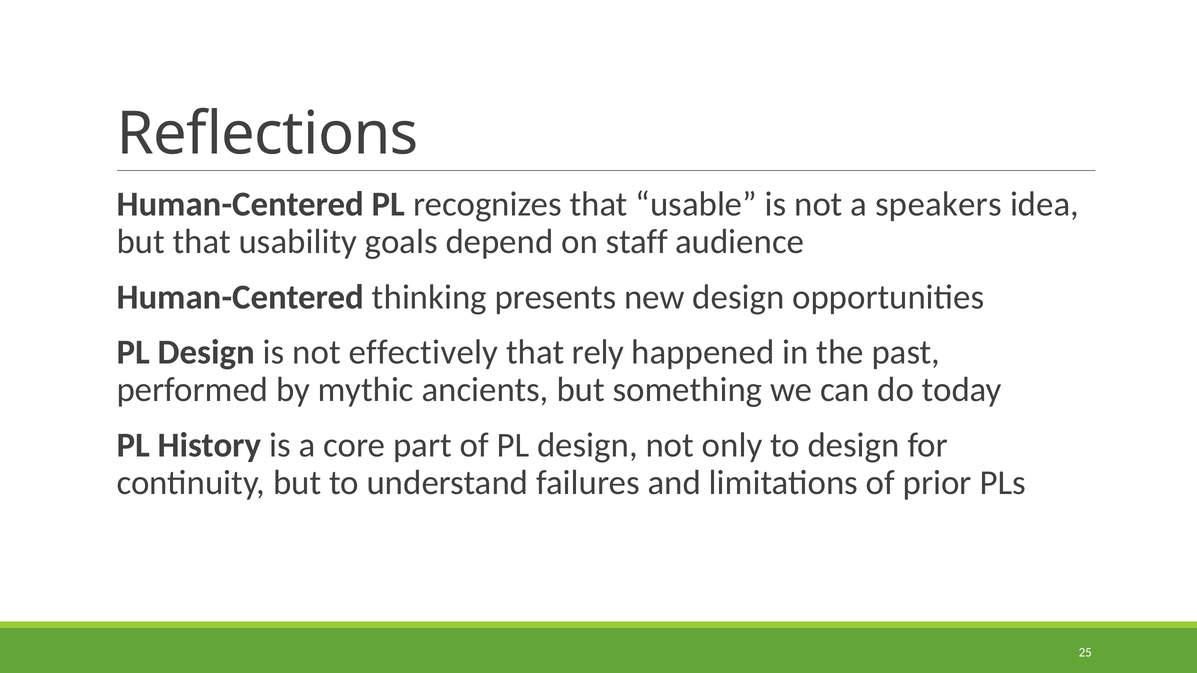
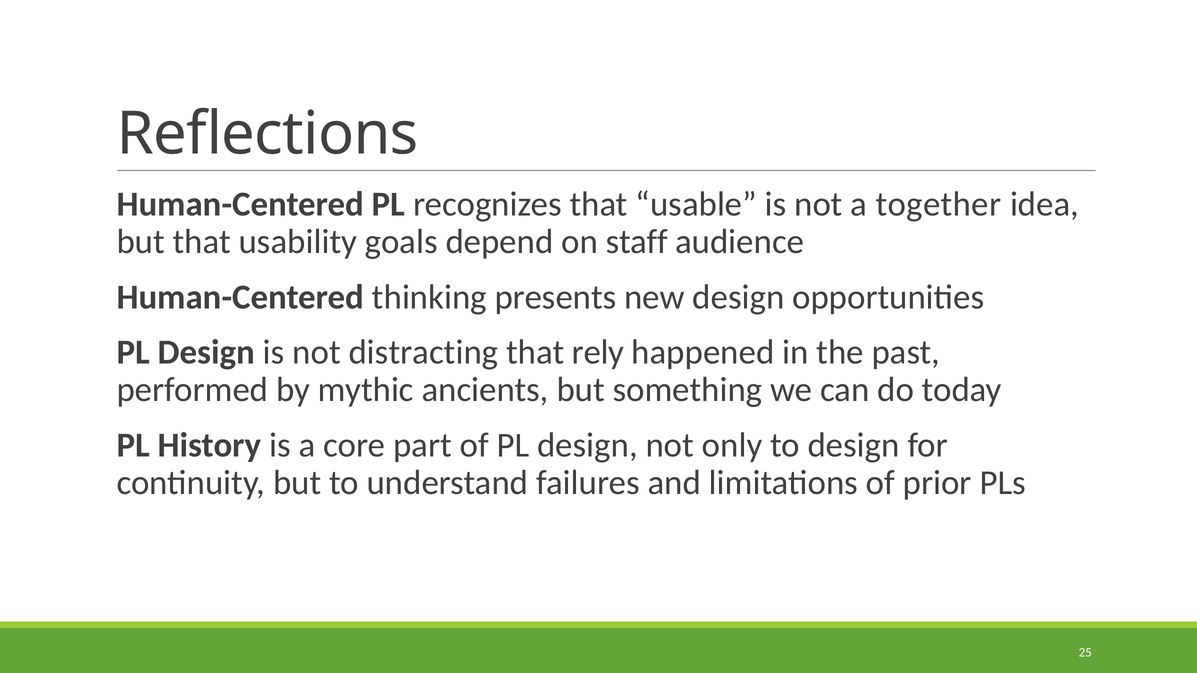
speakers: speakers -> together (938, 204)
effectively: effectively -> distracting (423, 352)
